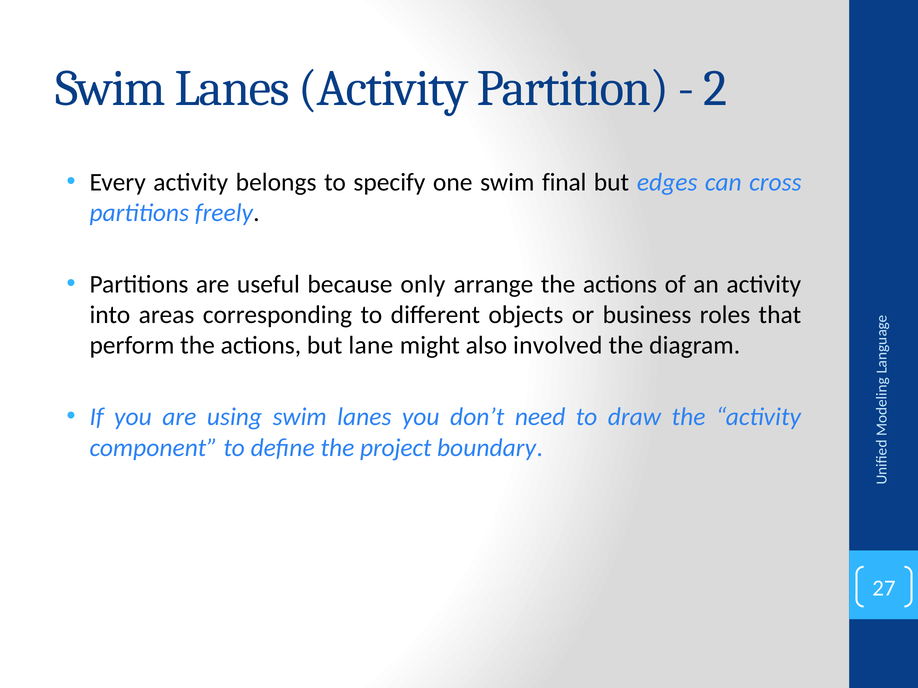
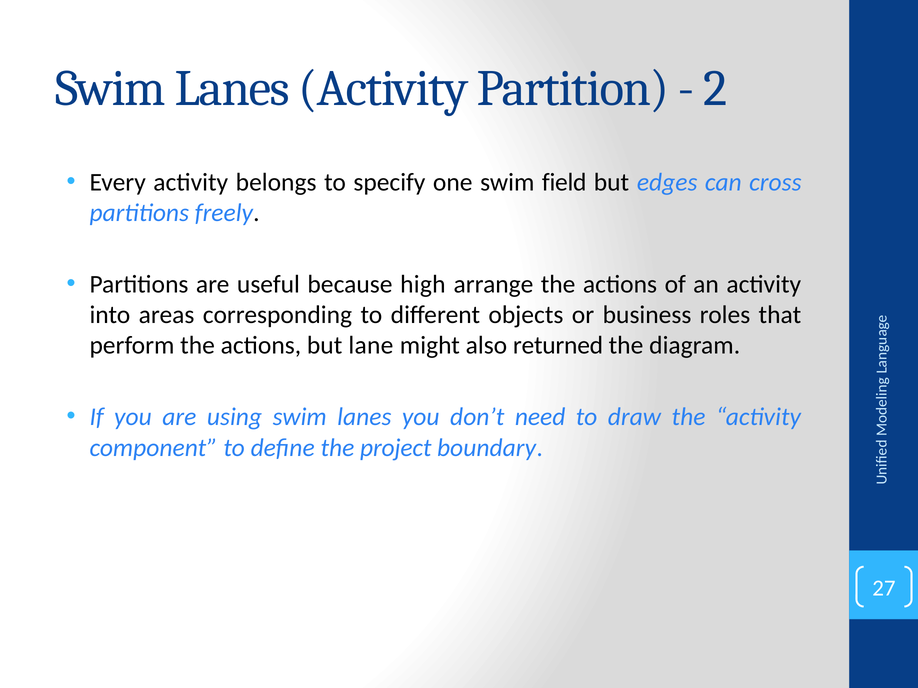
final: final -> field (564, 182)
only: only -> high (423, 285)
involved: involved -> returned (558, 346)
